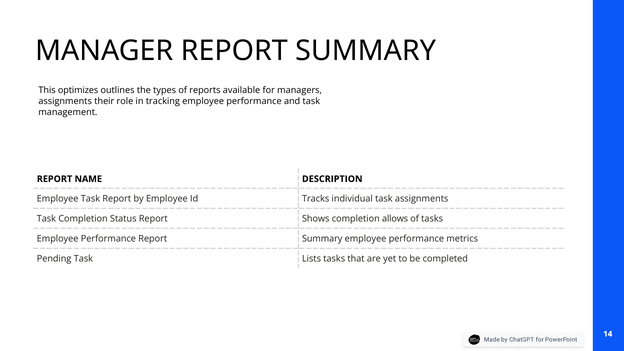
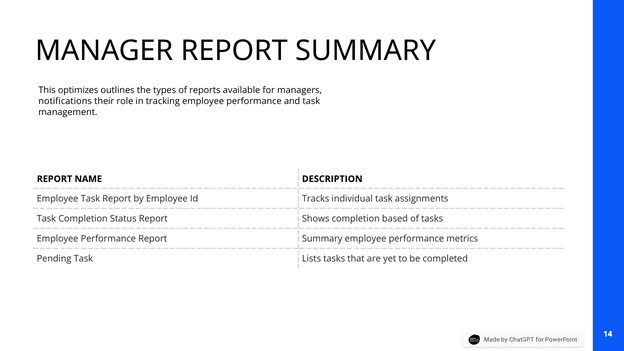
assignments: assignments -> notifications (65, 101)
allows: allows -> based (395, 219)
